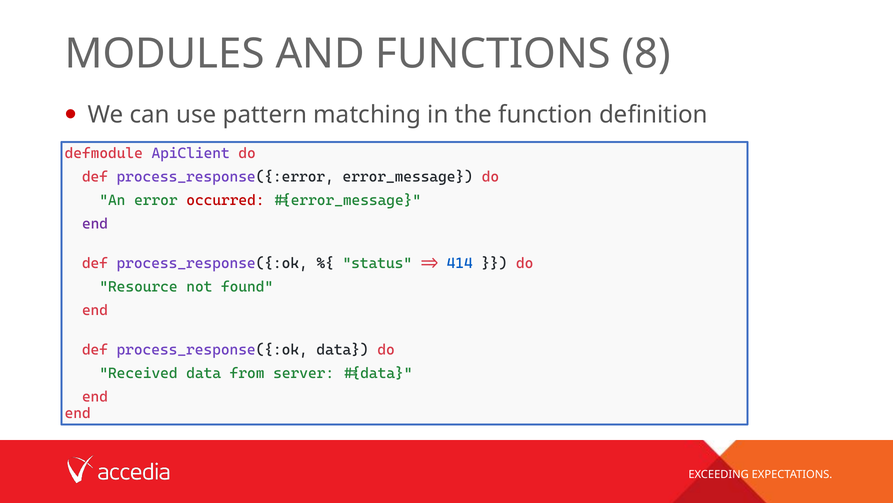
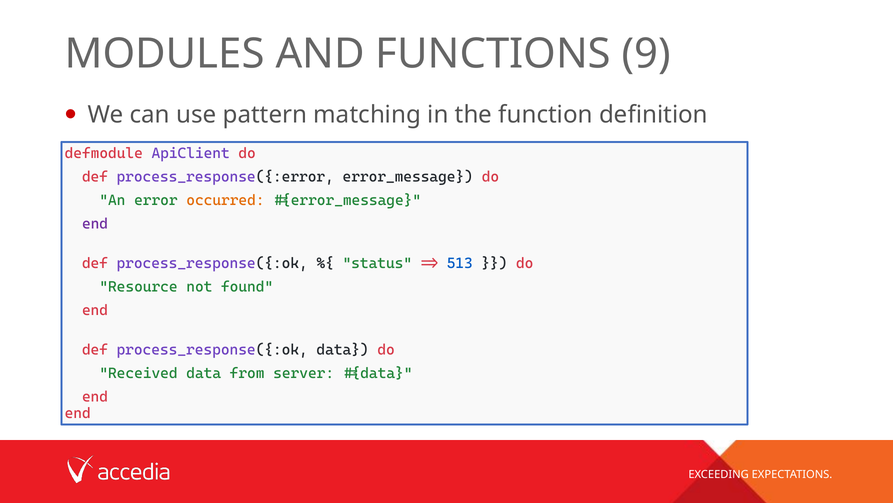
8: 8 -> 9 (646, 54)
occurred colour: red -> orange (225, 200)
414: 414 -> 513 (460, 263)
